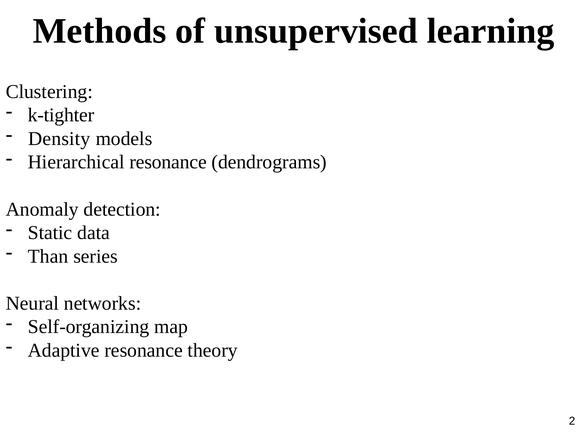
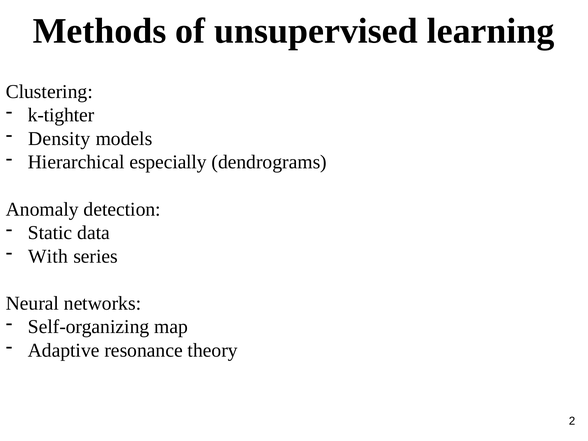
Hierarchical resonance: resonance -> especially (168, 162)
Than: Than -> With (48, 256)
